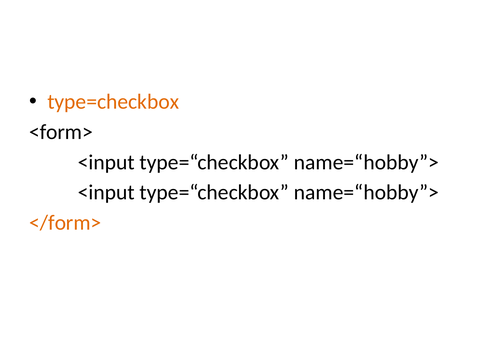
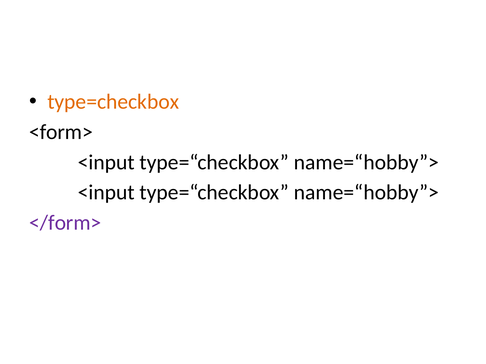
</form> colour: orange -> purple (65, 223)
